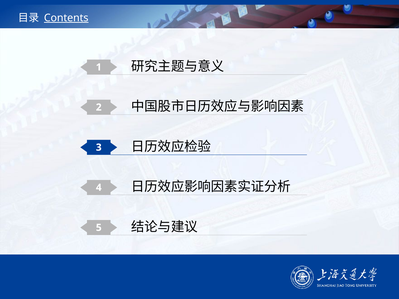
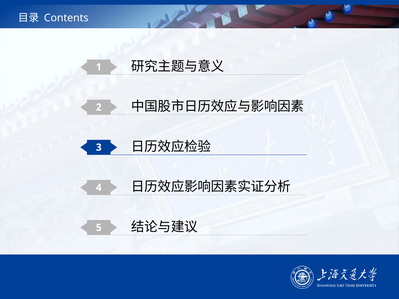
Contents underline: present -> none (66, 18)
